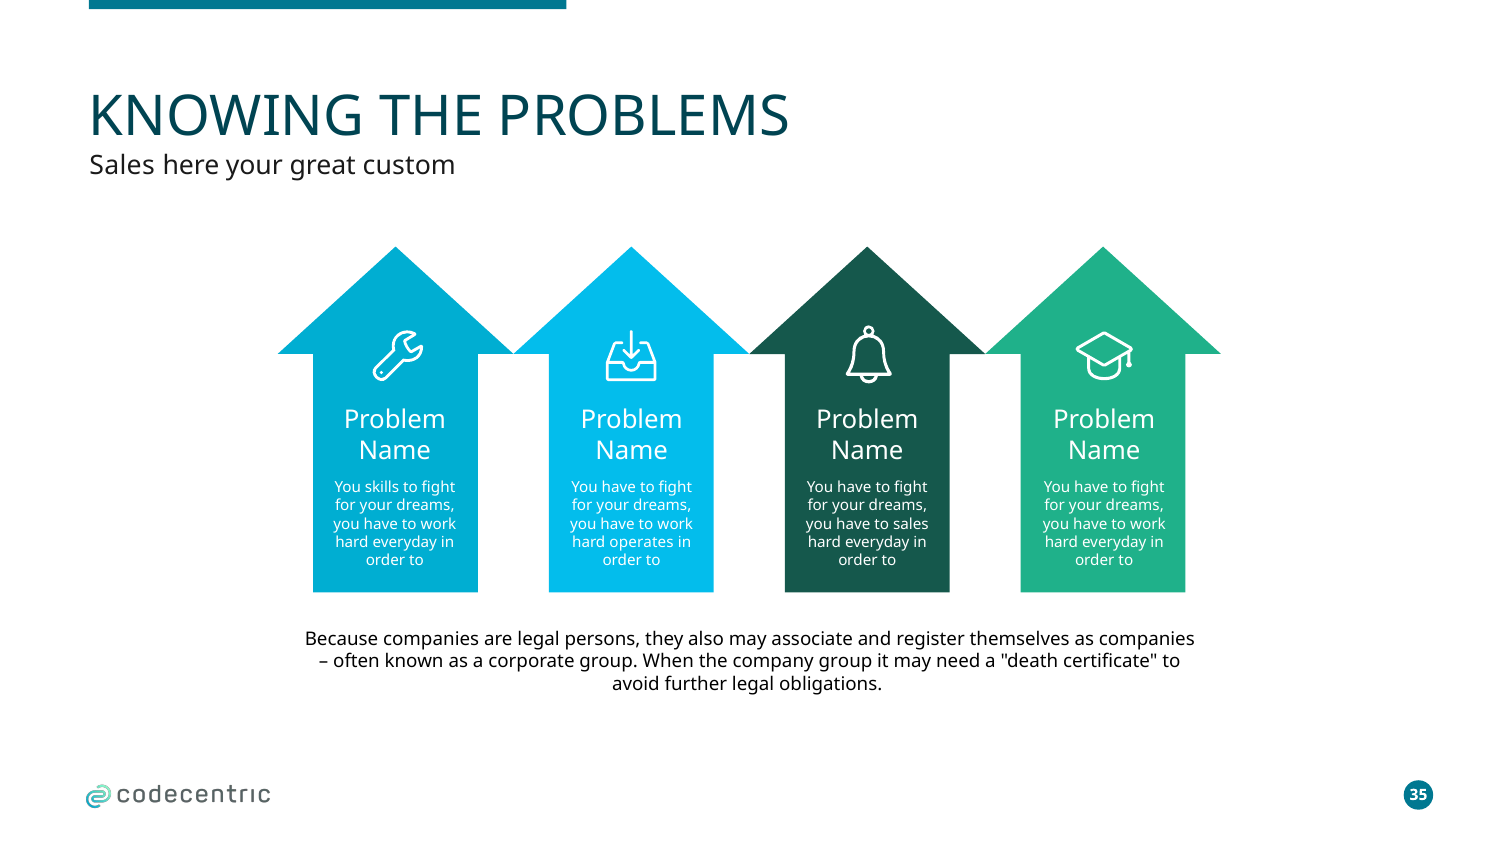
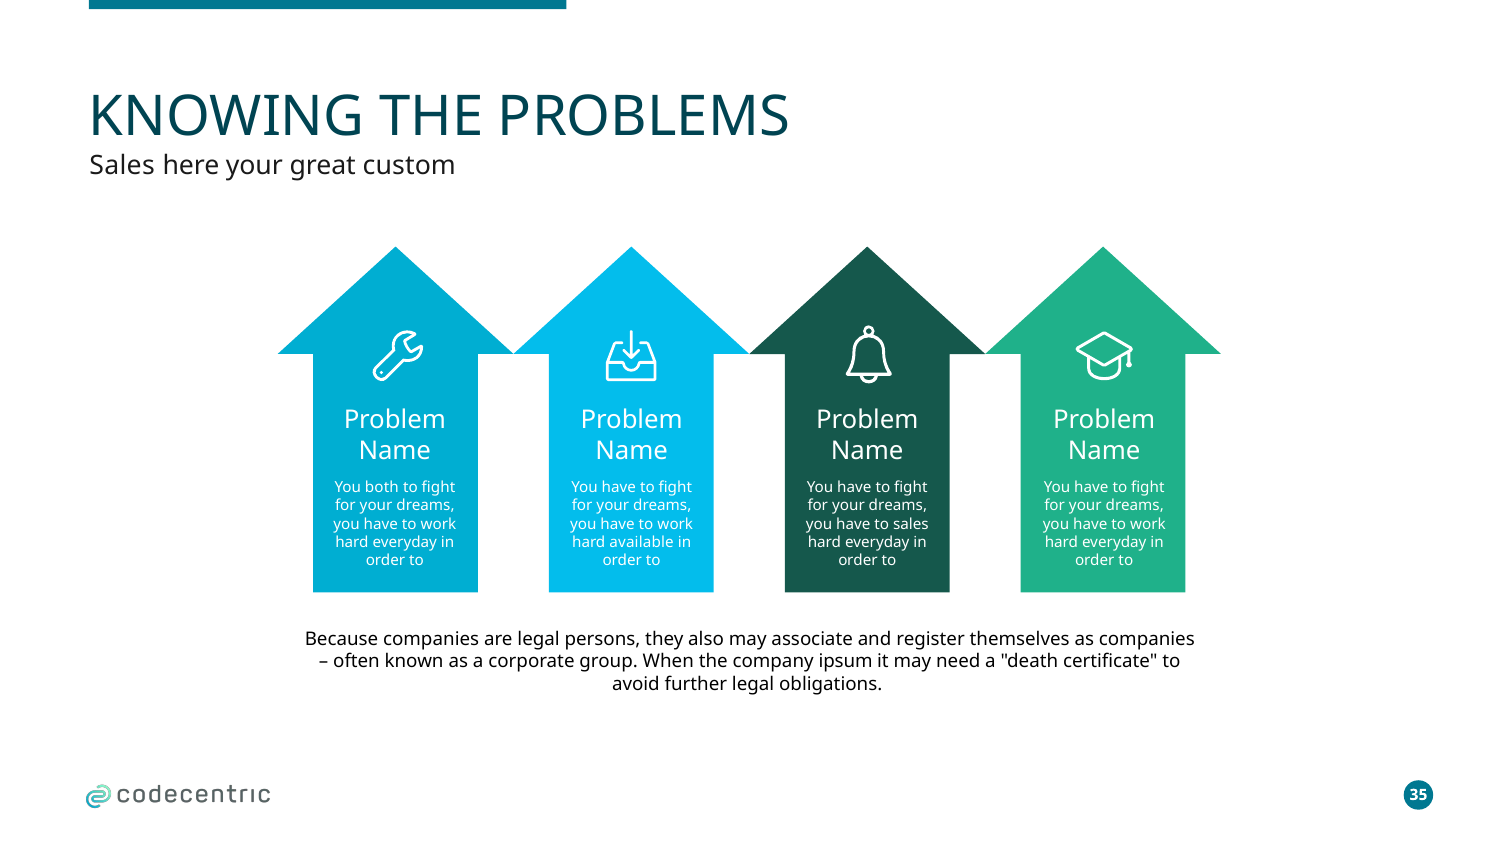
skills: skills -> both (382, 488)
operates: operates -> available (642, 543)
company group: group -> ipsum (846, 662)
